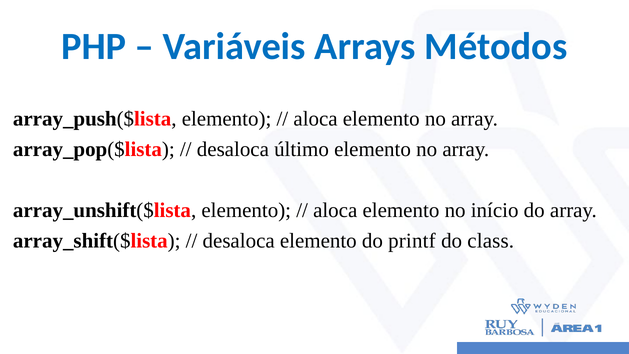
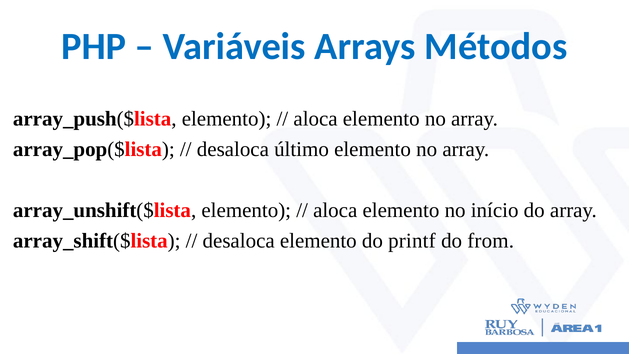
class: class -> from (491, 241)
